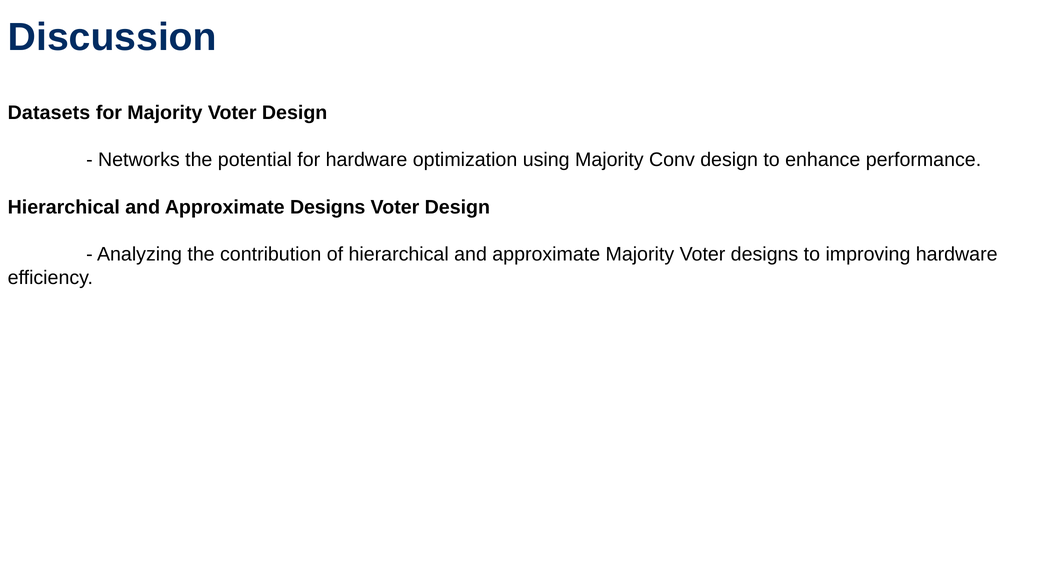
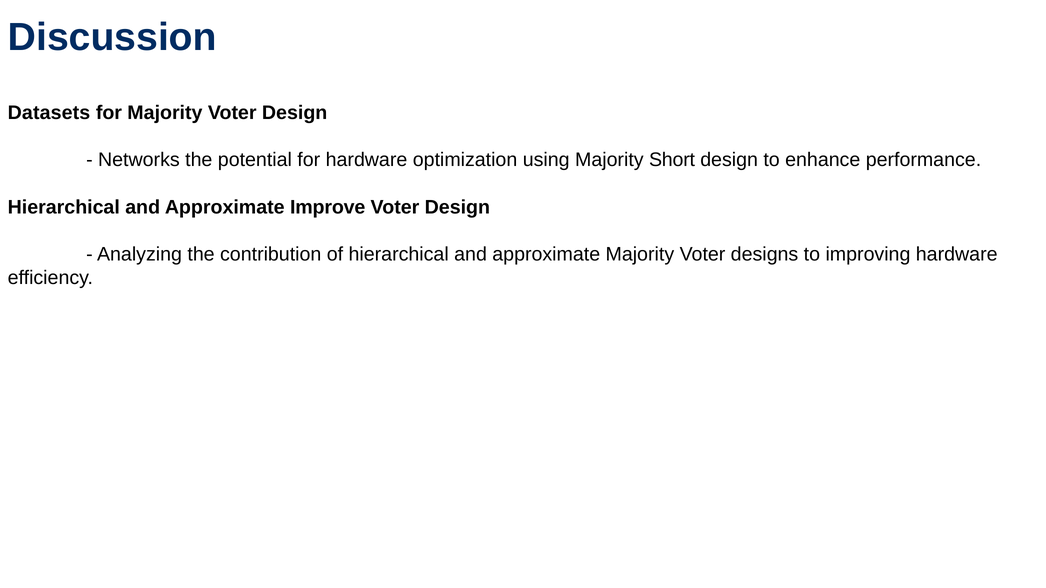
Conv: Conv -> Short (672, 160)
Approximate Designs: Designs -> Improve (328, 207)
